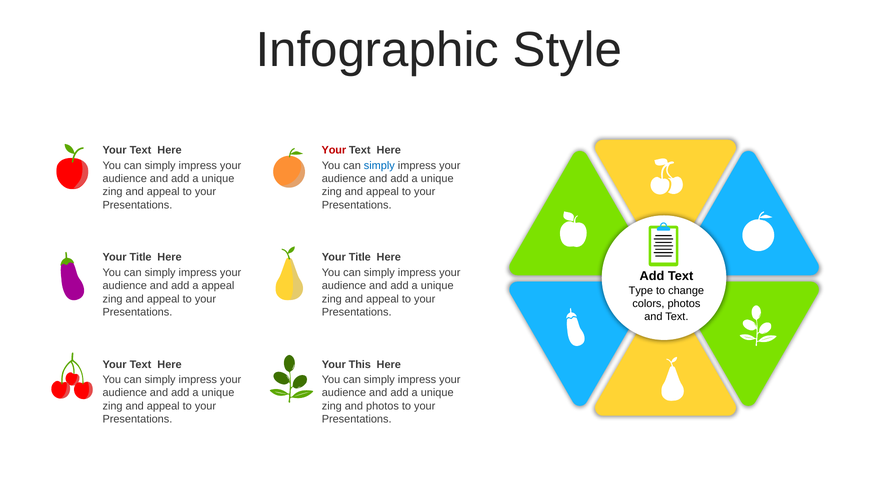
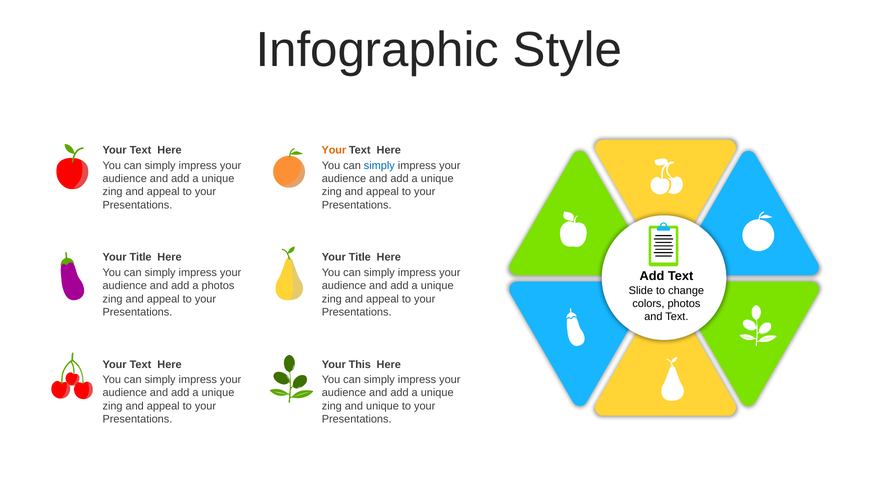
Your colour: red -> orange (334, 150)
a appeal: appeal -> photos (218, 286)
Type: Type -> Slide (641, 290)
and photos: photos -> unique (382, 406)
